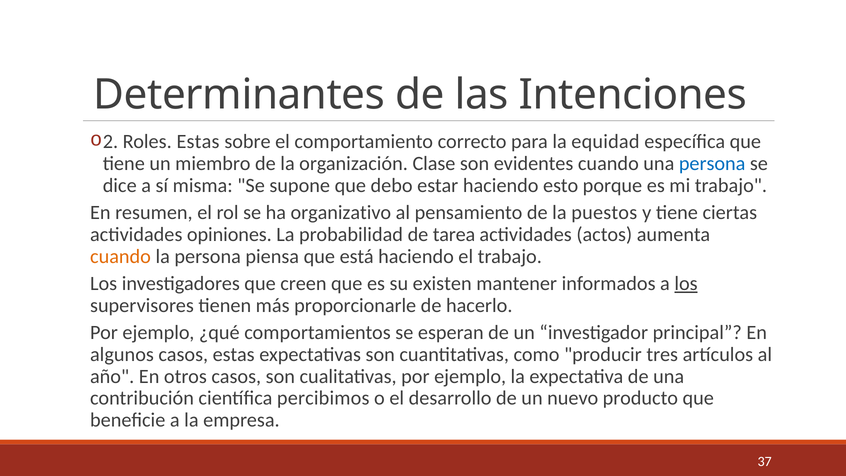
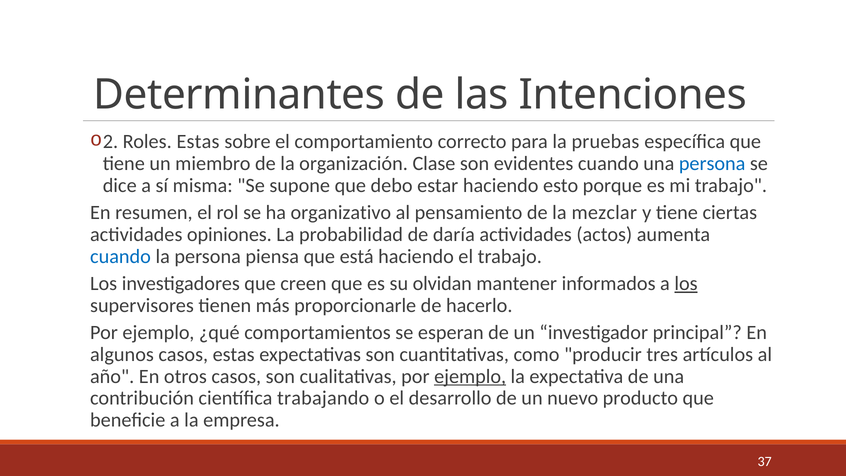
equidad: equidad -> pruebas (605, 142)
puestos: puestos -> mezclar (604, 212)
tarea: tarea -> daría (454, 234)
cuando colour: orange -> blue (121, 256)
existen: existen -> olvidan (442, 283)
ejemplo underline: none -> present (470, 376)
percibimos: percibimos -> trabajando (323, 398)
